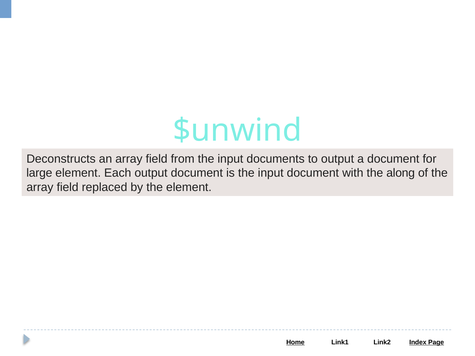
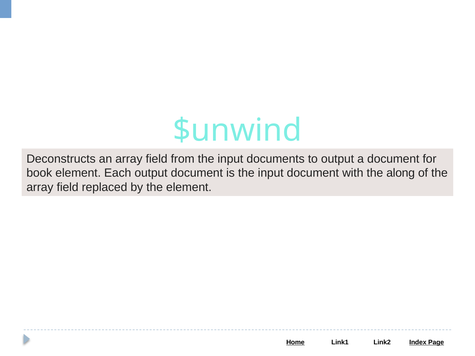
large: large -> book (39, 173)
